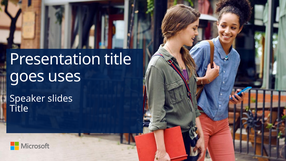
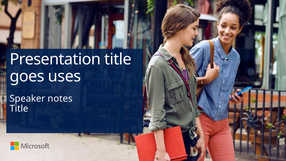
slides: slides -> notes (60, 98)
